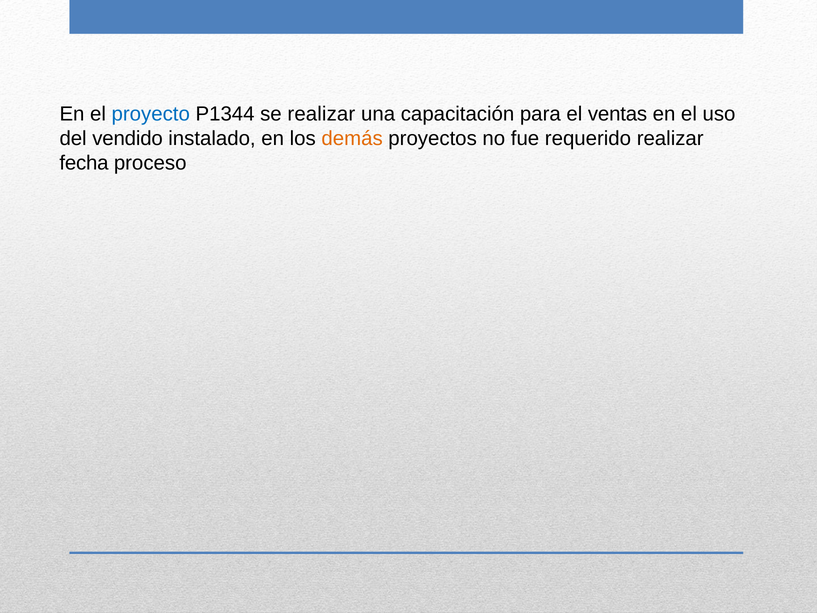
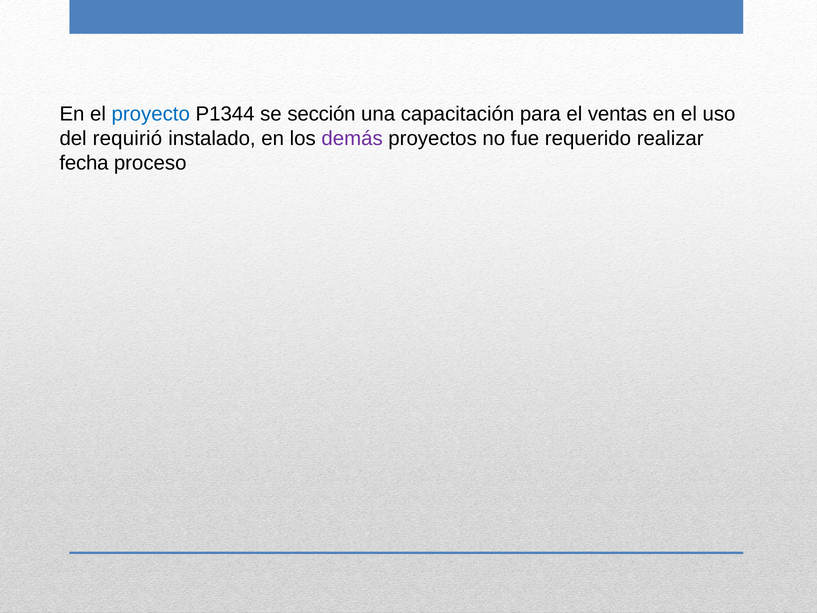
se realizar: realizar -> sección (322, 114)
vendido: vendido -> requirió (127, 139)
demás colour: orange -> purple (352, 139)
